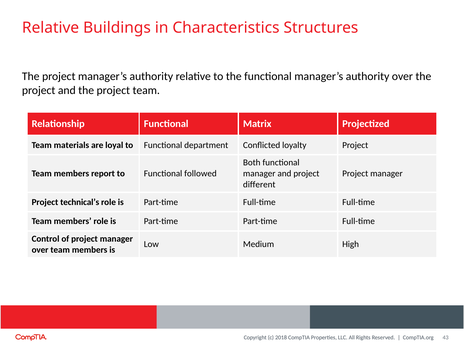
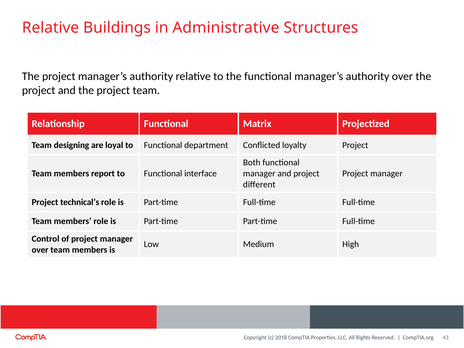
Characteristics: Characteristics -> Administrative (226, 28)
materials: materials -> designing (71, 145)
followed: followed -> interface (201, 174)
